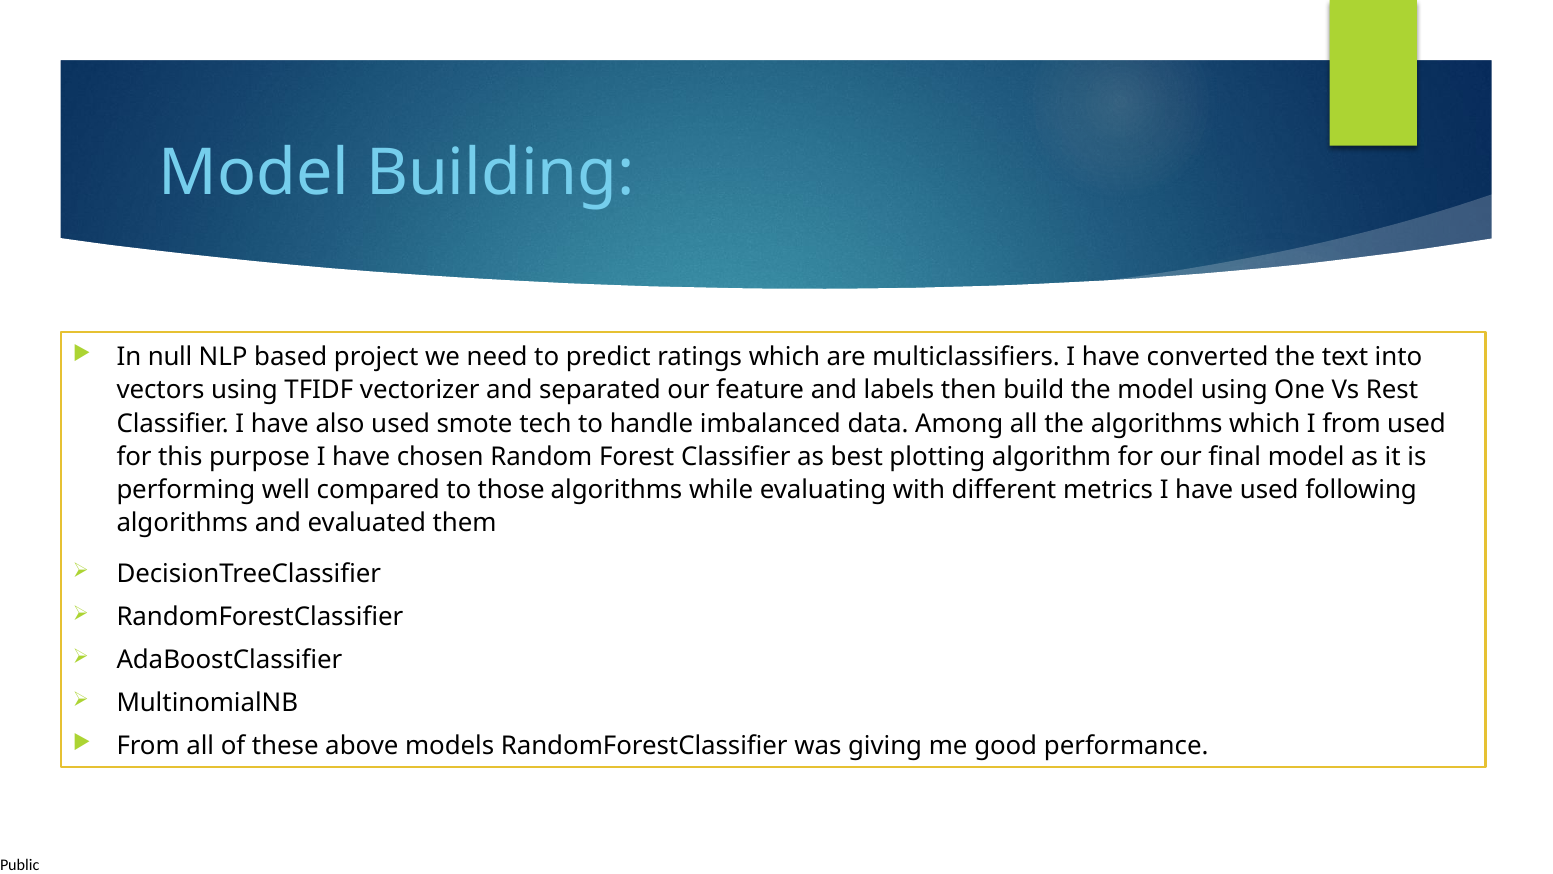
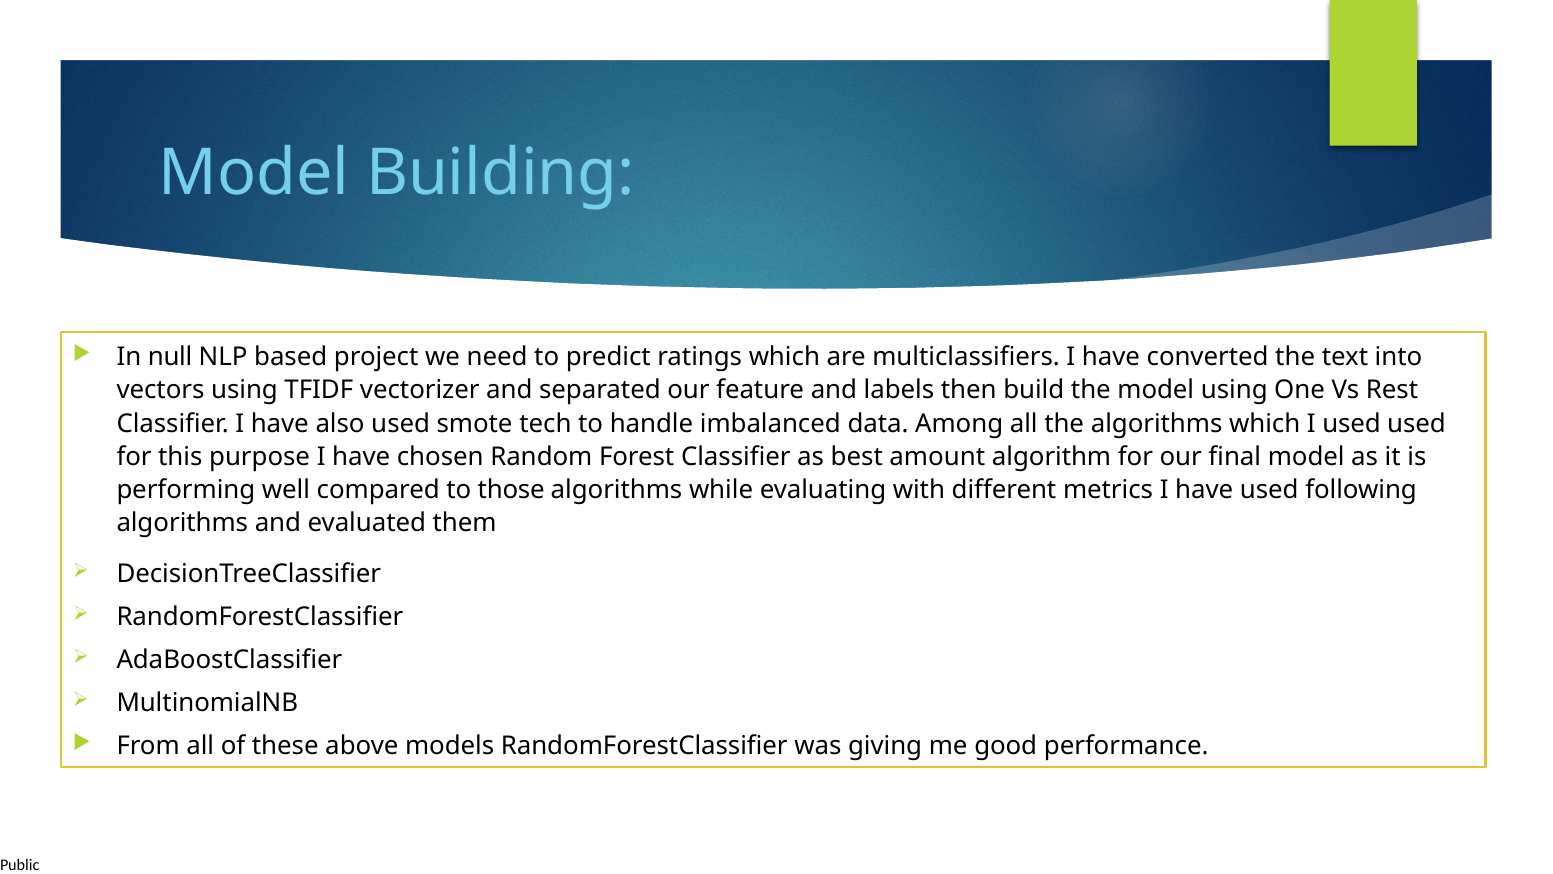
I from: from -> used (1352, 423)
plotting: plotting -> amount (937, 457)
